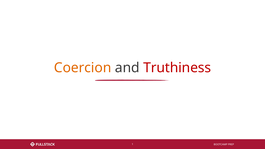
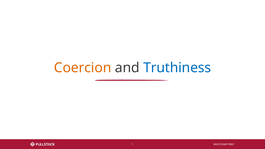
Truthiness colour: red -> blue (177, 68)
